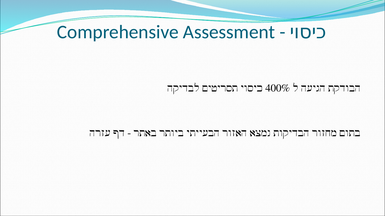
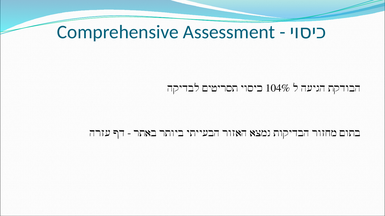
400%: 400% -> 104% (278, 88)
